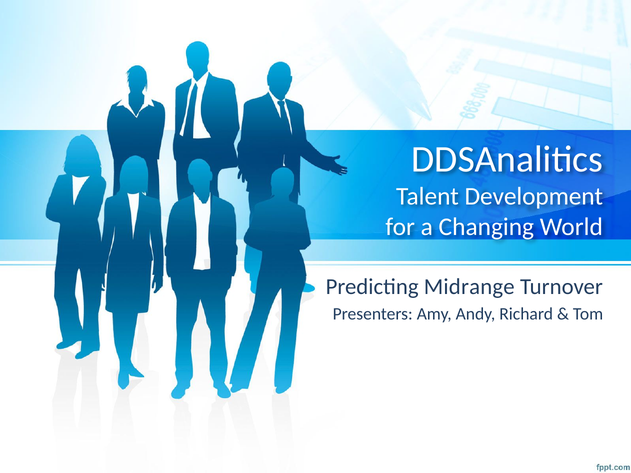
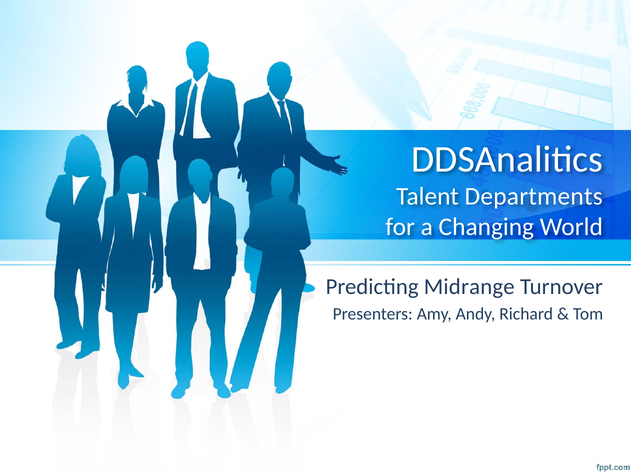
Development: Development -> Departments (534, 197)
